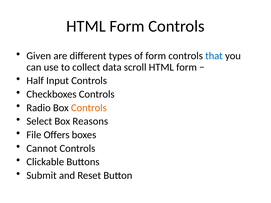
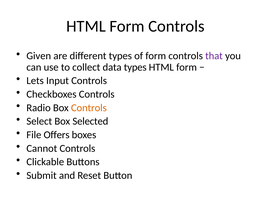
that colour: blue -> purple (214, 56)
data scroll: scroll -> types (135, 67)
Half: Half -> Lets (35, 81)
Reasons: Reasons -> Selected (90, 121)
